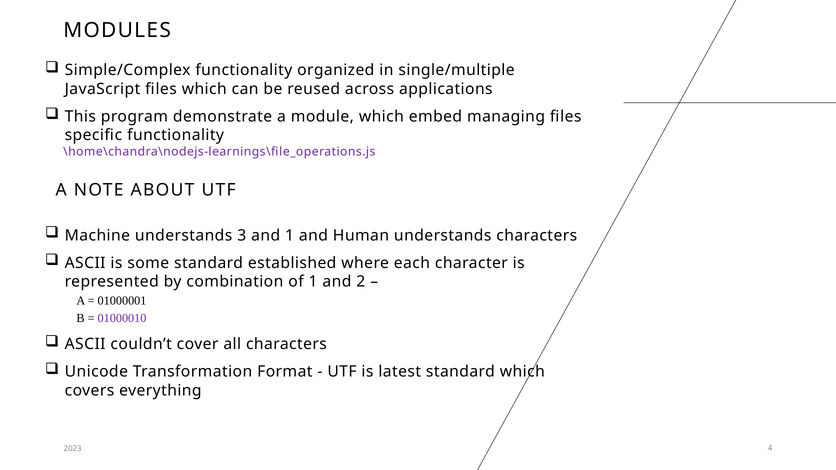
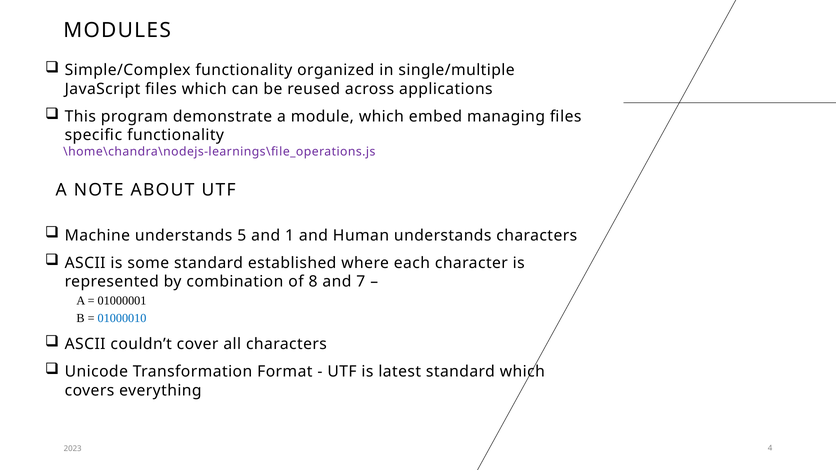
3: 3 -> 5 (242, 235)
of 1: 1 -> 8 (313, 282)
2: 2 -> 7 (361, 282)
01000010 colour: purple -> blue (122, 319)
